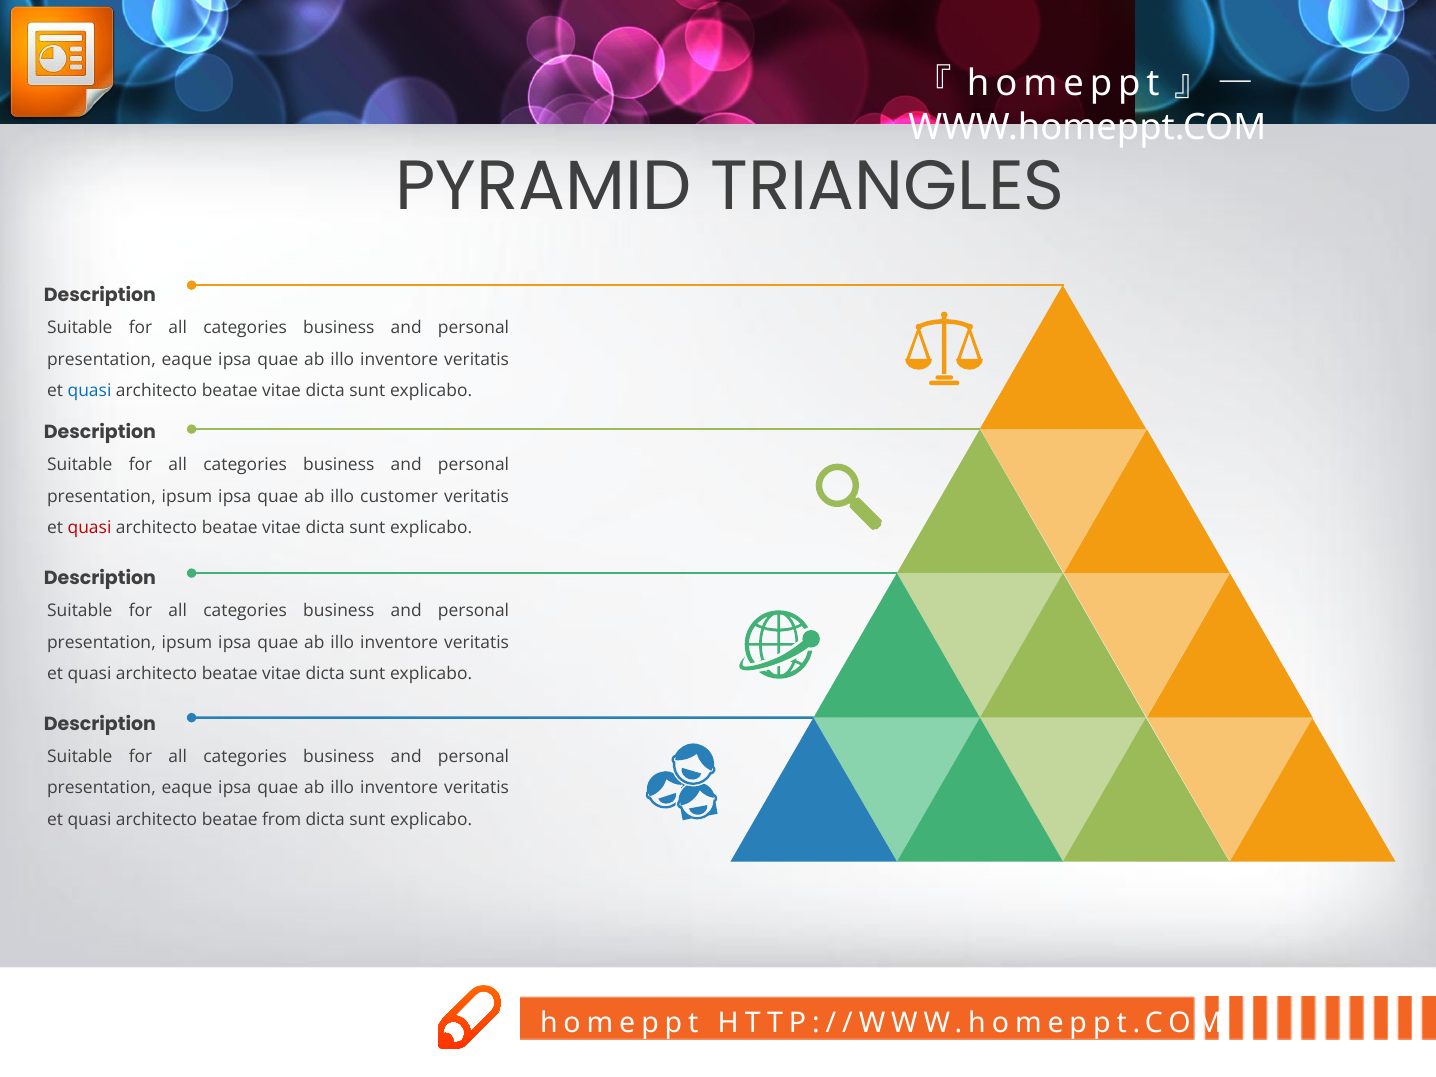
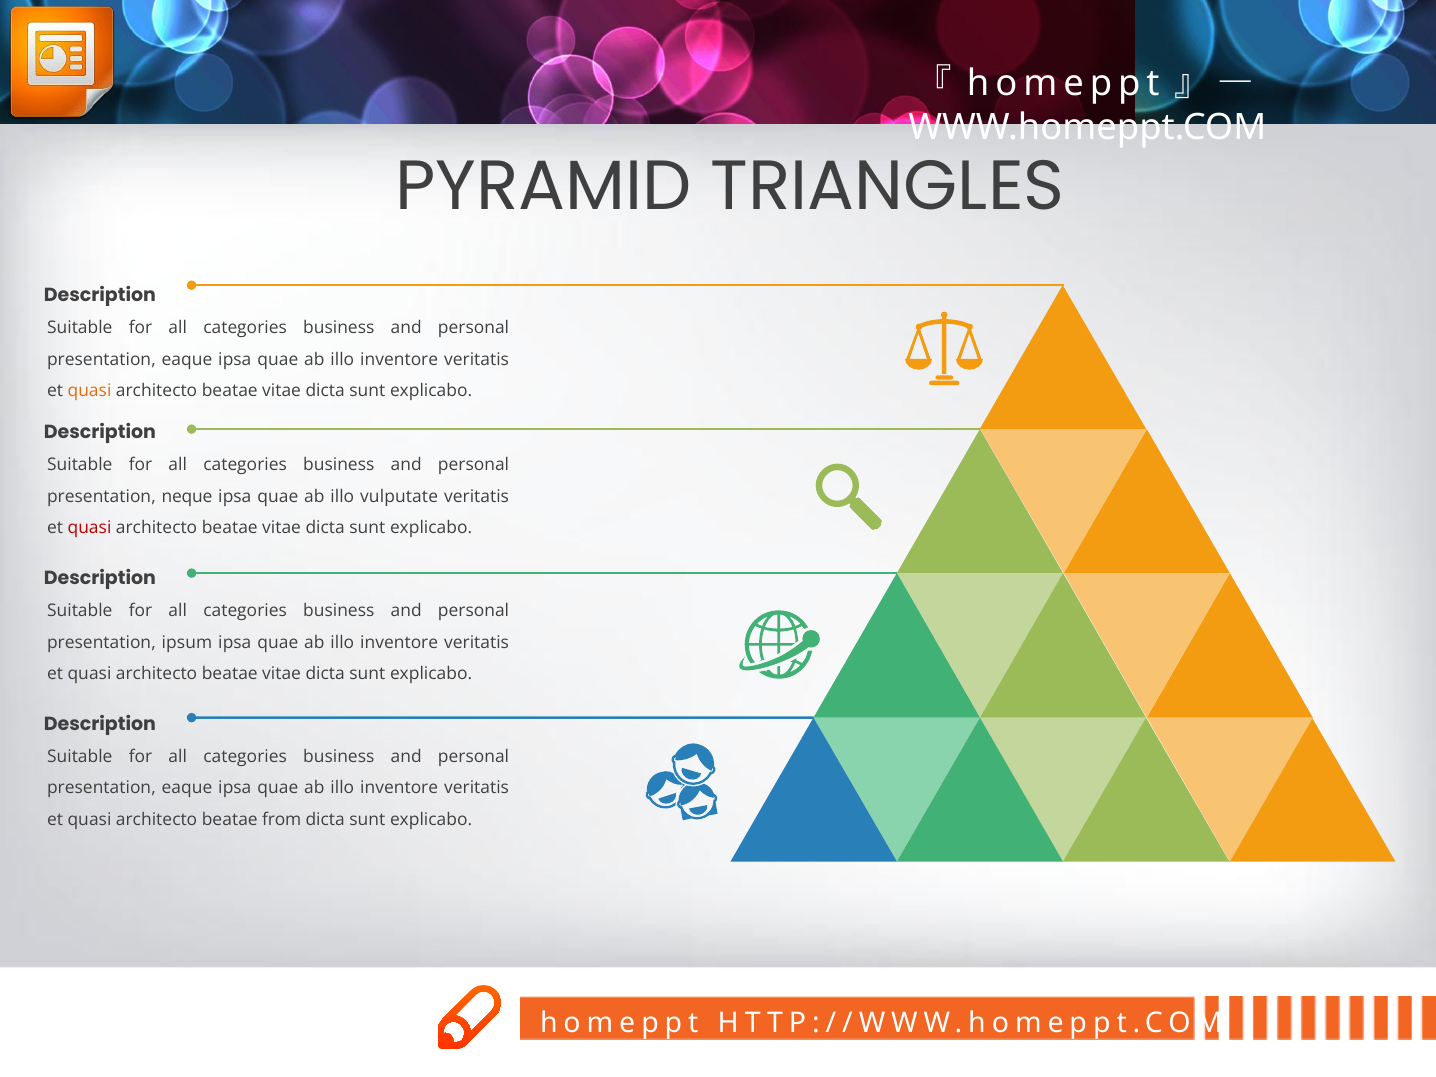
quasi colour: blue -> orange (89, 391)
ipsum: ipsum -> neque (187, 496)
customer: customer -> vulputate (399, 496)
